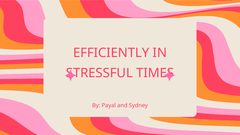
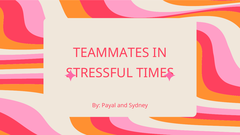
EFFICIENTLY: EFFICIENTLY -> TEAMMATES (111, 53)
